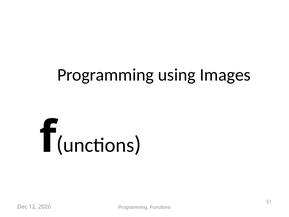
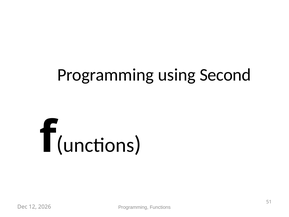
Images: Images -> Second (225, 75)
